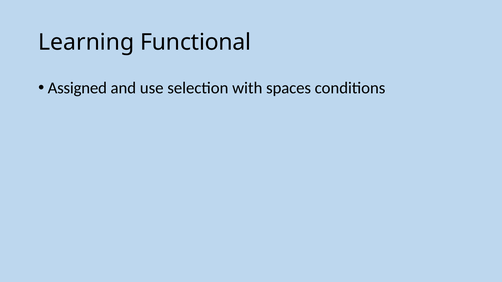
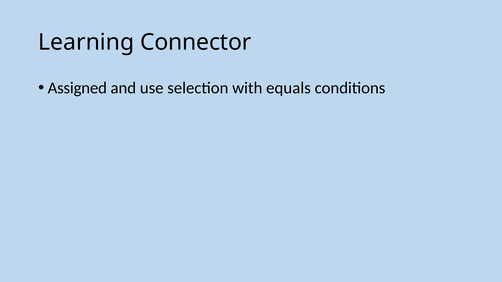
Functional: Functional -> Connector (196, 42)
spaces: spaces -> equals (288, 88)
